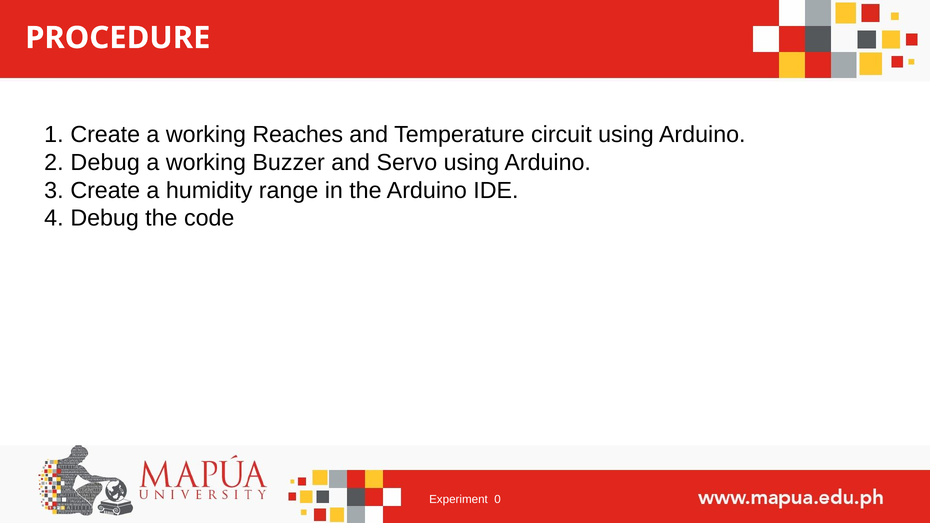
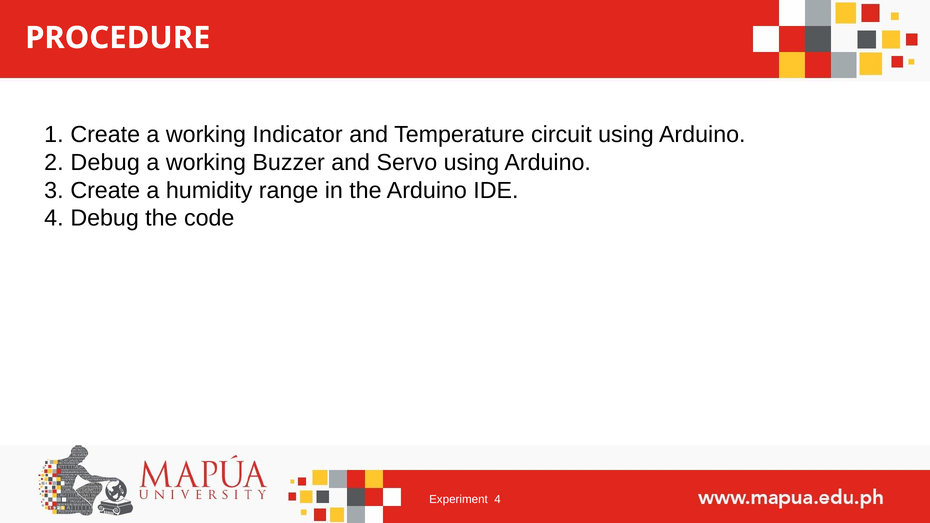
Reaches: Reaches -> Indicator (298, 135)
Experiment 0: 0 -> 4 (497, 500)
